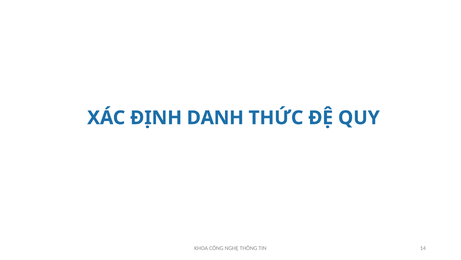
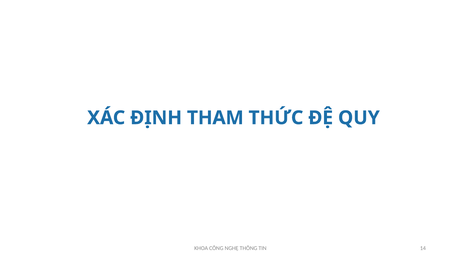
DANH: DANH -> THAM (215, 118)
